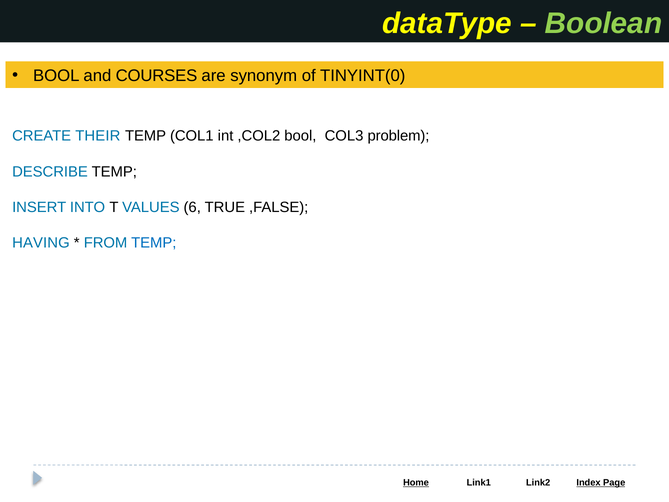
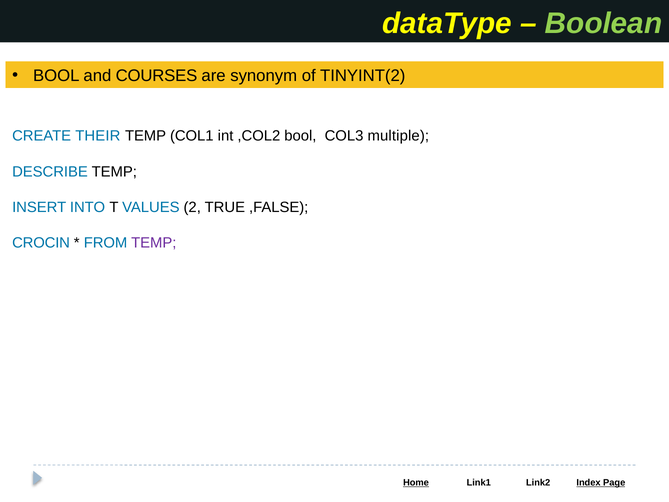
TINYINT(0: TINYINT(0 -> TINYINT(2 (363, 76)
problem: problem -> multiple (398, 136)
6: 6 -> 2 (192, 207)
HAVING: HAVING -> CROCIN (41, 243)
TEMP colour: blue -> purple (154, 243)
